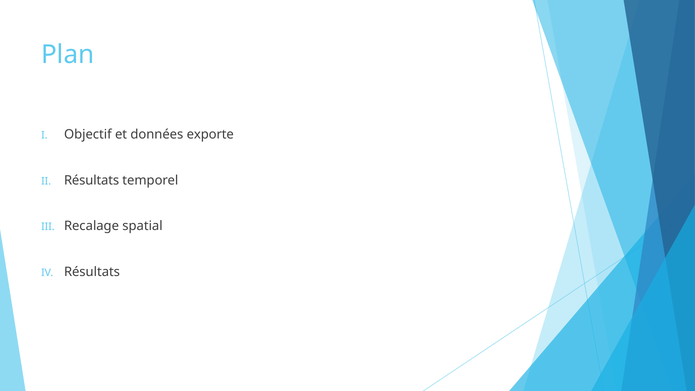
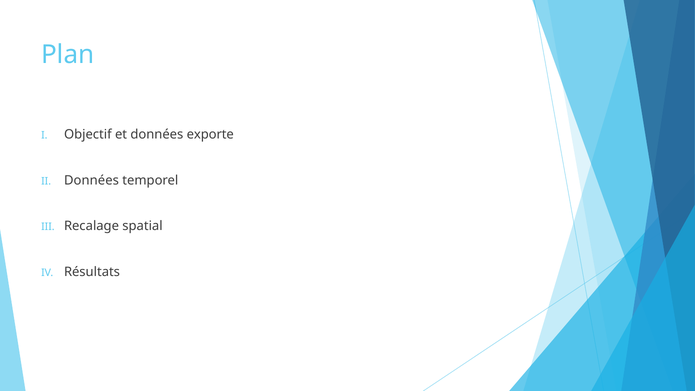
Résultats: Résultats -> Données (91, 180)
